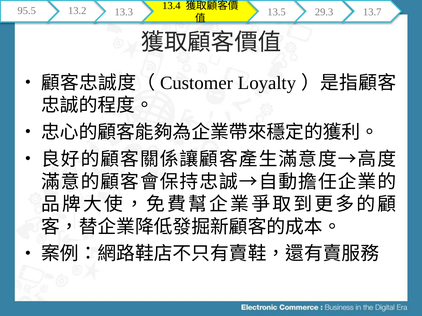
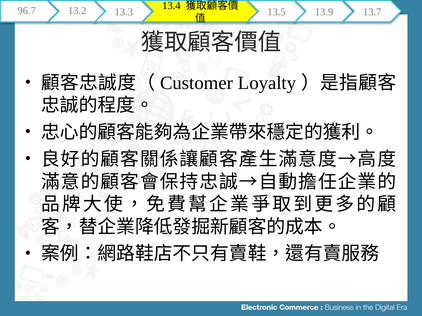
95.5: 95.5 -> 96.7 (27, 11)
29.3: 29.3 -> 13.9 (324, 12)
